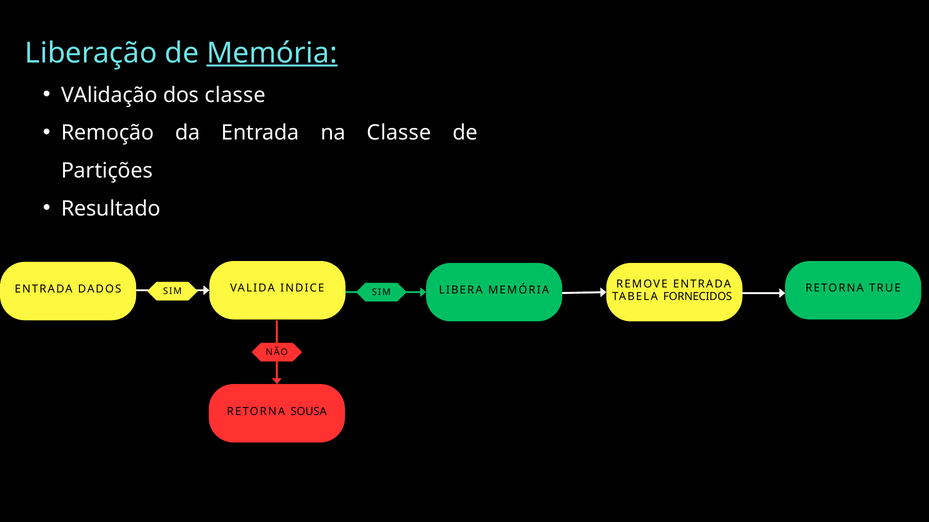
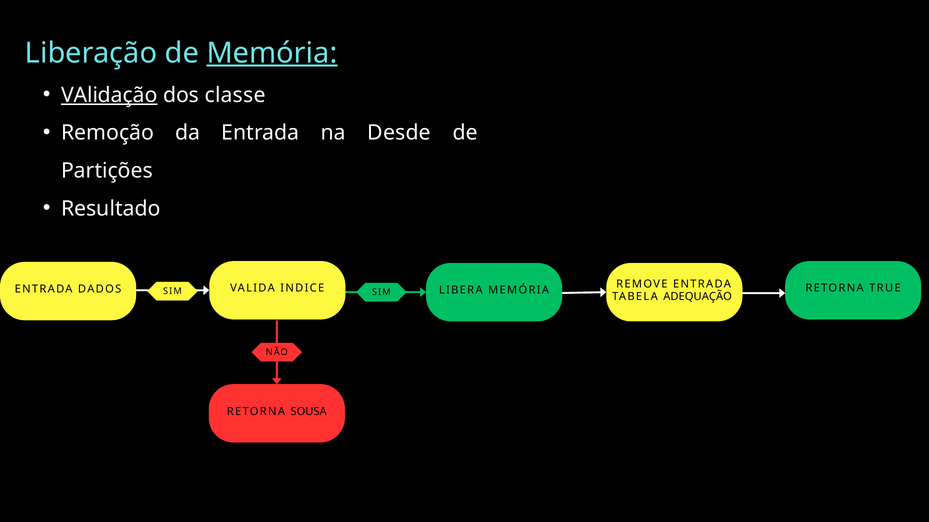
VAlidação underline: none -> present (109, 95)
na Classe: Classe -> Desde (399, 133)
FORNECIDOS: FORNECIDOS -> ADEQUAÇÃO (698, 297)
